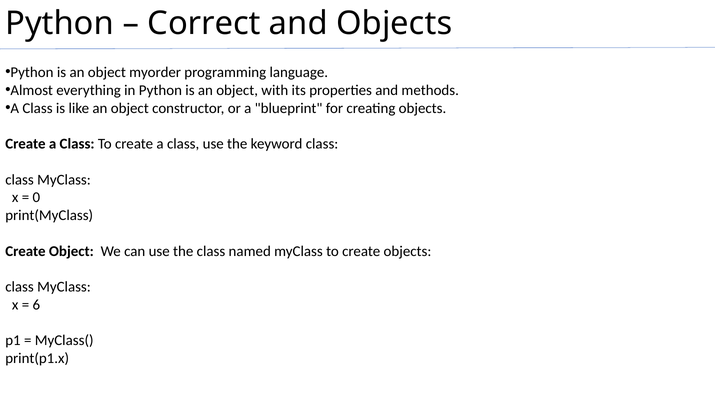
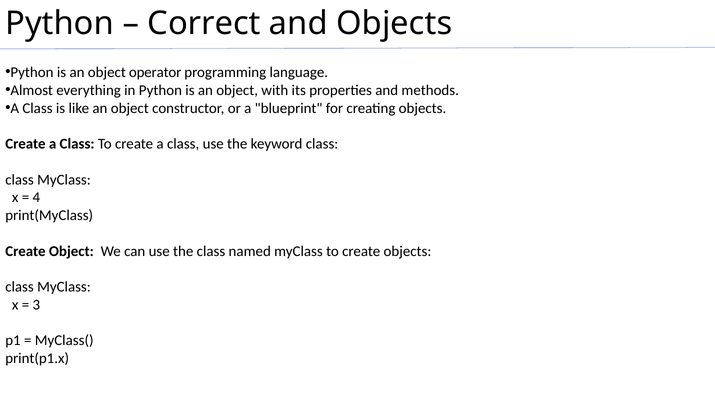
myorder: myorder -> operator (155, 72)
0: 0 -> 4 (36, 198)
6: 6 -> 3 (36, 305)
